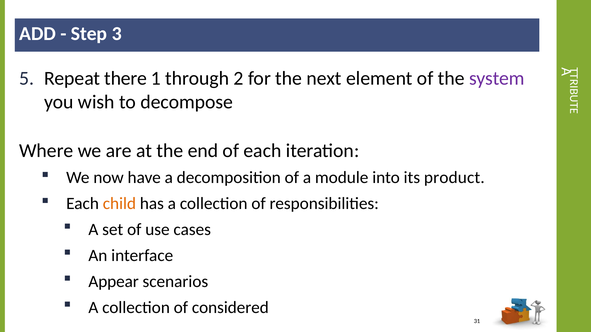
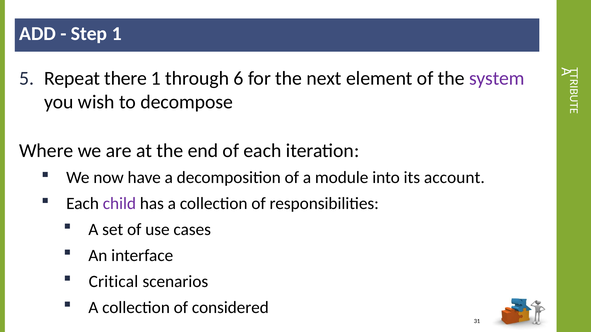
Step 3: 3 -> 1 (117, 34)
2: 2 -> 6 (239, 78)
product: product -> account (454, 178)
child colour: orange -> purple (119, 204)
Appear: Appear -> Critical (113, 282)
